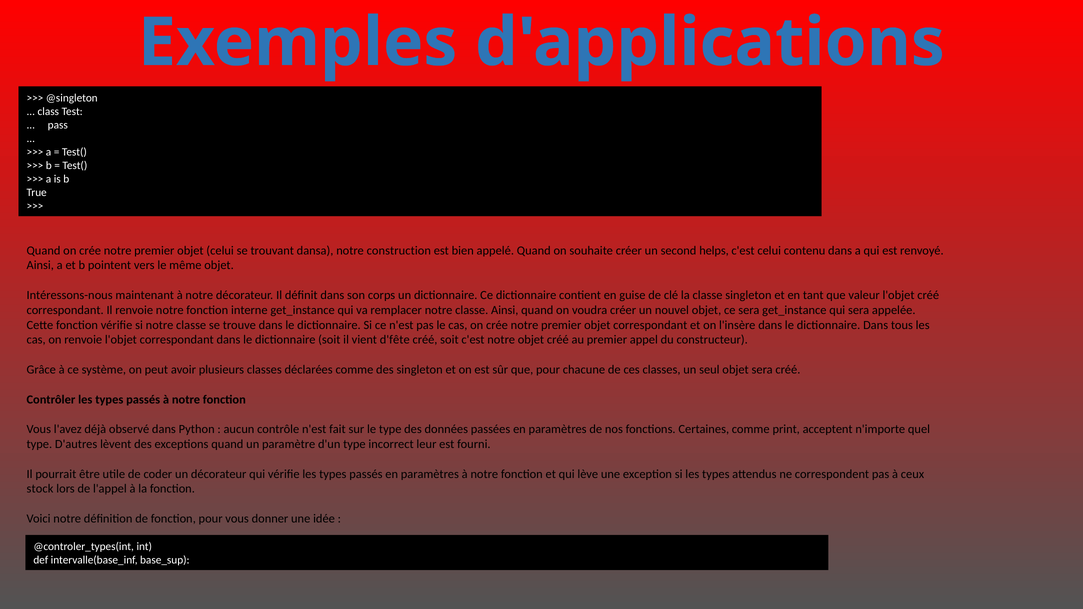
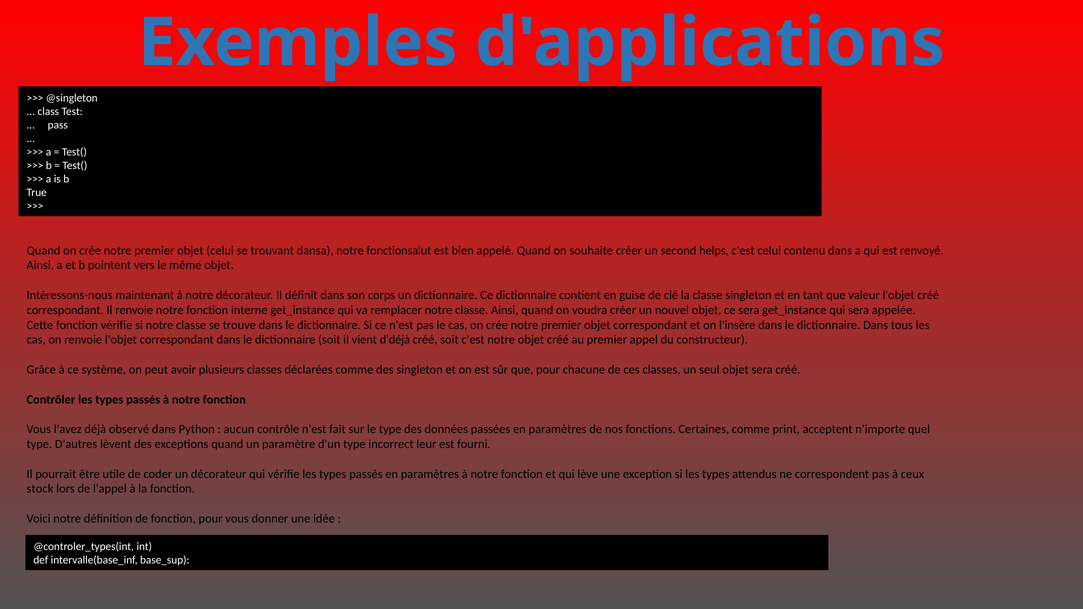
construction: construction -> fonctionsalut (399, 251)
d'fête: d'fête -> d'déjà (395, 340)
